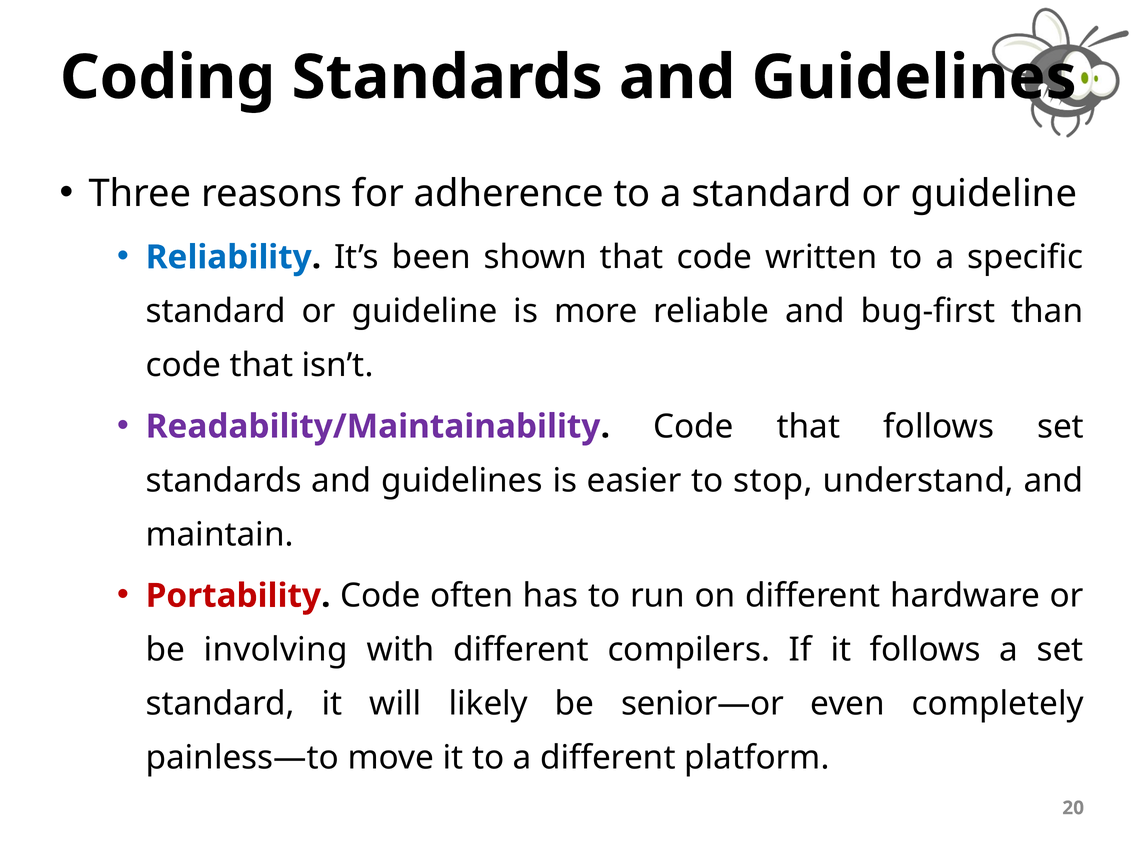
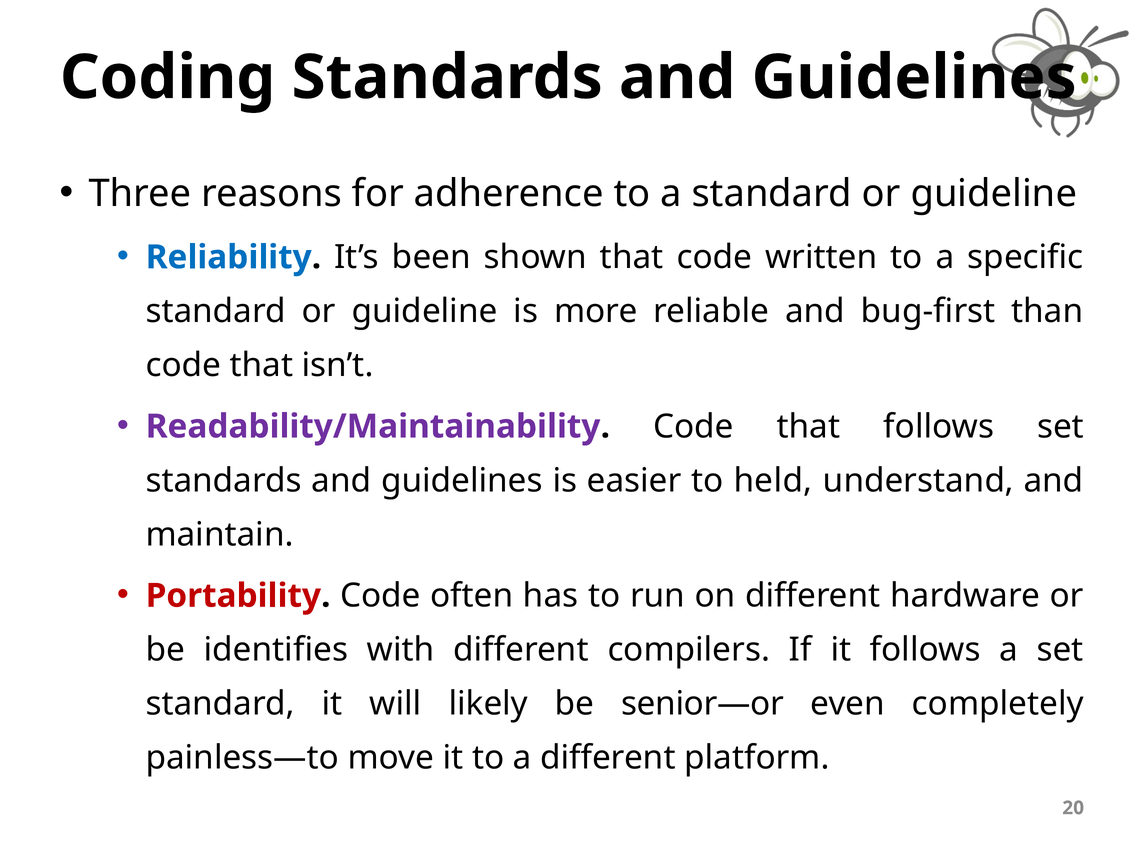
stop: stop -> held (773, 481)
involving: involving -> identifies (276, 650)
